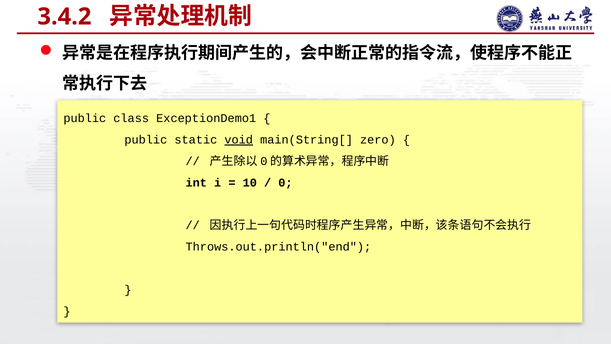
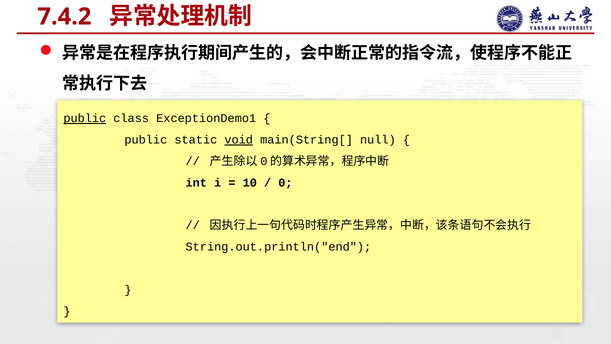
3.4.2: 3.4.2 -> 7.4.2 (64, 17)
public underline: none -> present (85, 118)
zero: zero -> null (378, 140)
Throws.out.println("end: Throws.out.println("end -> String.out.println("end (278, 247)
